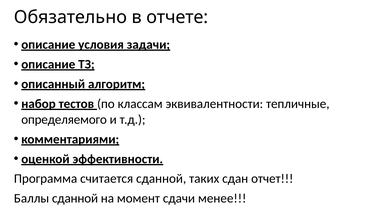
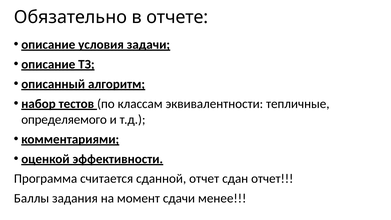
сданной таких: таких -> отчет (204, 179)
Баллы сданной: сданной -> задания (75, 198)
